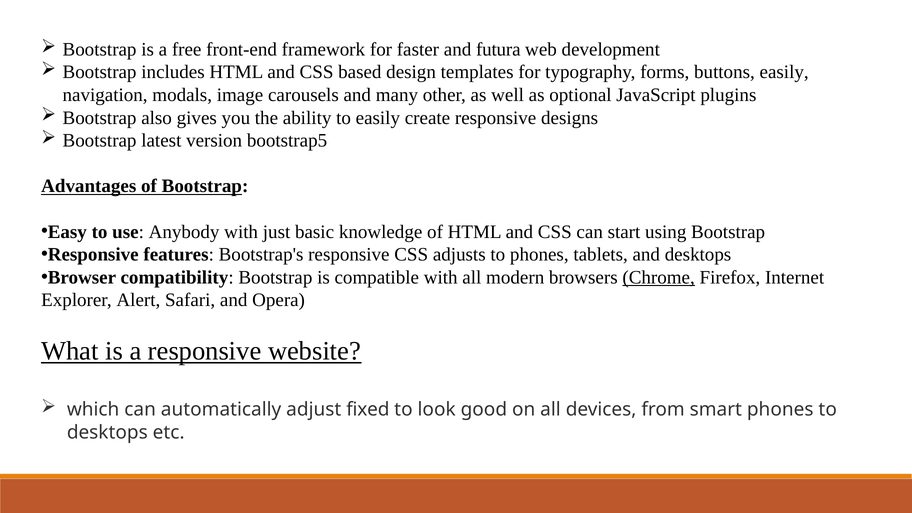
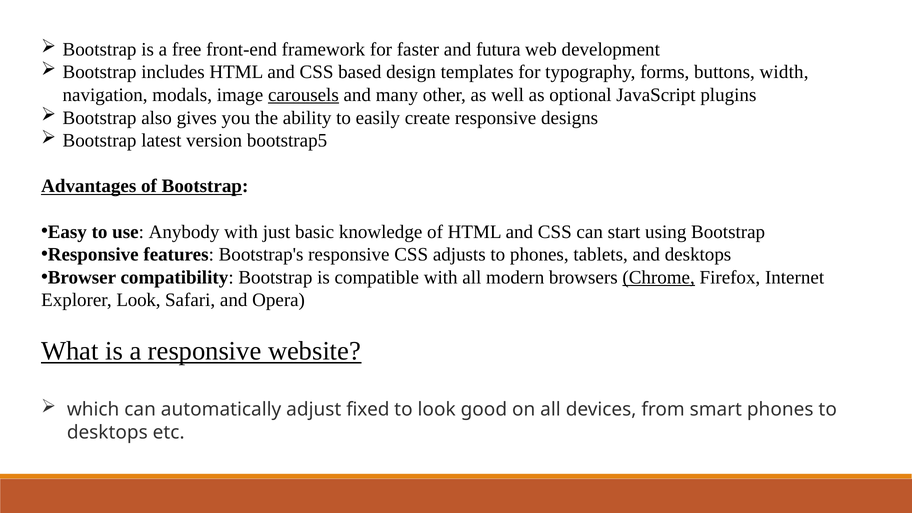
buttons easily: easily -> width (784, 72)
carousels underline: none -> present (303, 95)
Explorer Alert: Alert -> Look (139, 300)
